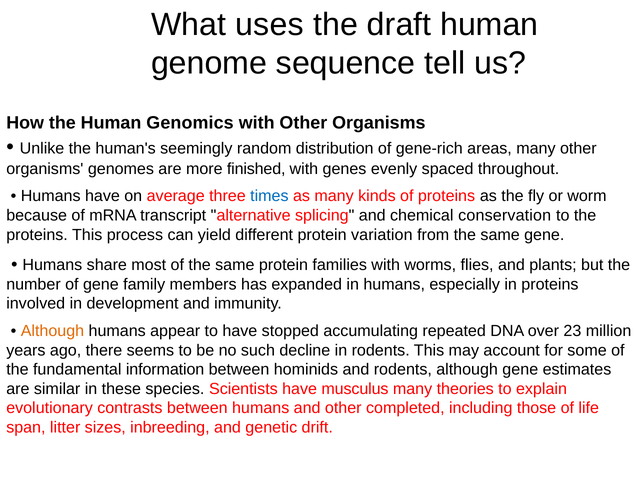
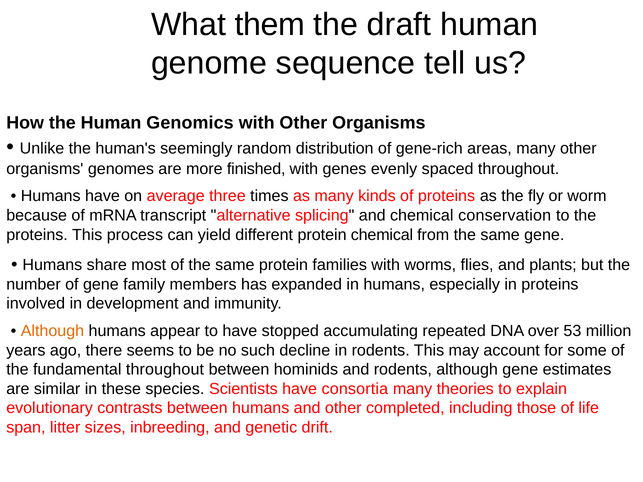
uses: uses -> them (270, 25)
times colour: blue -> black (269, 196)
protein variation: variation -> chemical (382, 235)
23: 23 -> 53 (572, 331)
fundamental information: information -> throughout (165, 370)
musculus: musculus -> consortia (355, 389)
